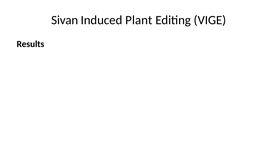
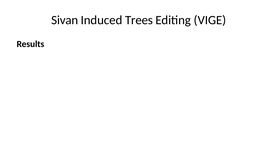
Plant: Plant -> Trees (139, 20)
